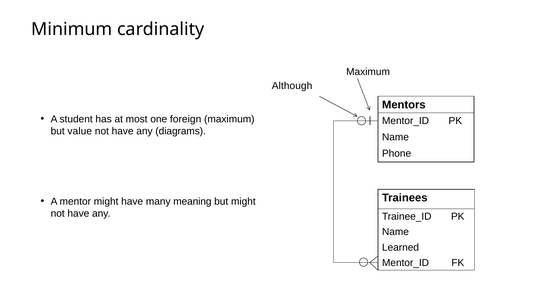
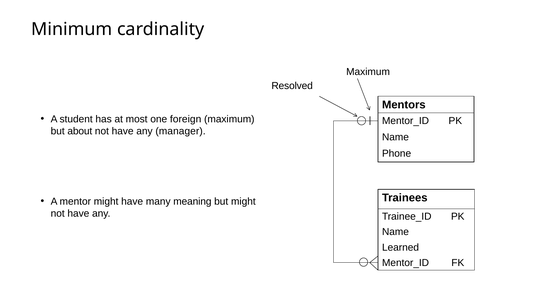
Although: Although -> Resolved (292, 86)
value: value -> about (80, 131)
diagrams: diagrams -> manager (181, 131)
